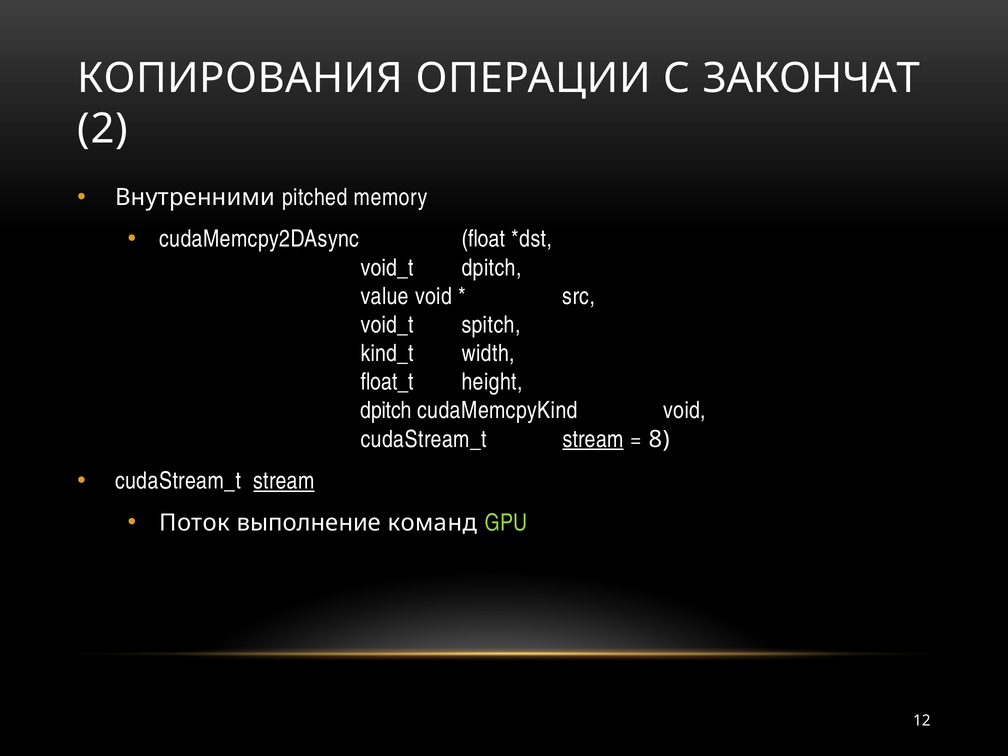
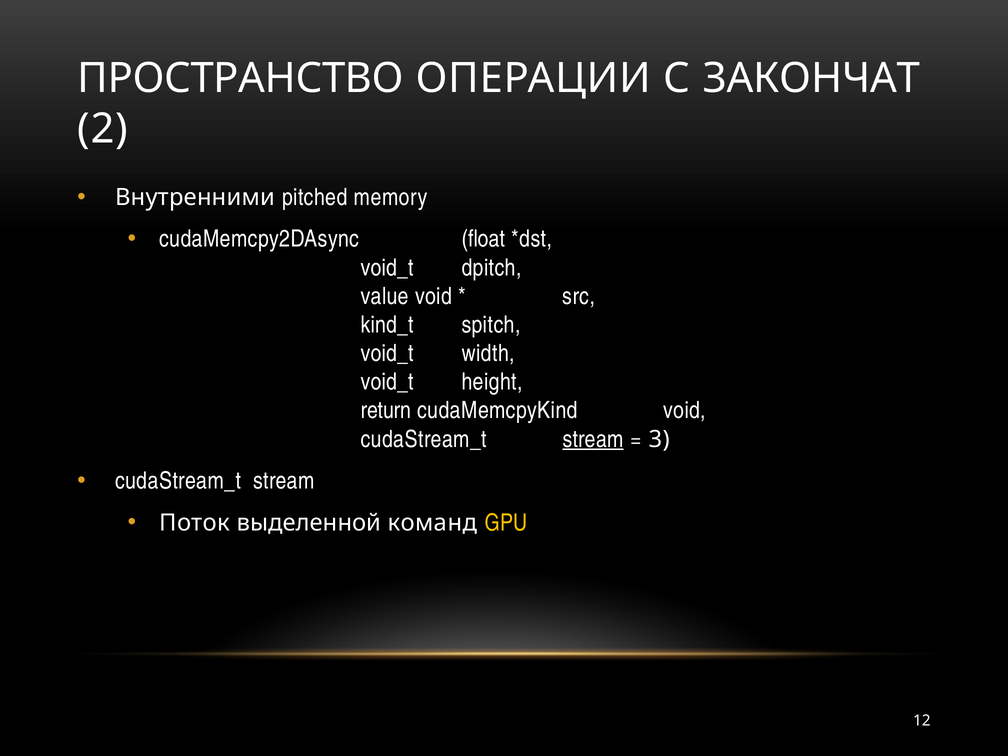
КОПИРОВАНИЯ: КОПИРОВАНИЯ -> ПРОСТРАНСТВО (240, 79)
void_t: void_t -> kind_t (387, 325)
kind_t: kind_t -> void_t (387, 353)
float_t: float_t -> void_t (387, 382)
dpitch: dpitch -> return (386, 411)
8: 8 -> 3 (659, 439)
stream underline: present -> none (284, 481)
выполнение: выполнение -> выделенной (309, 523)
GPU colour: light green -> yellow (506, 523)
